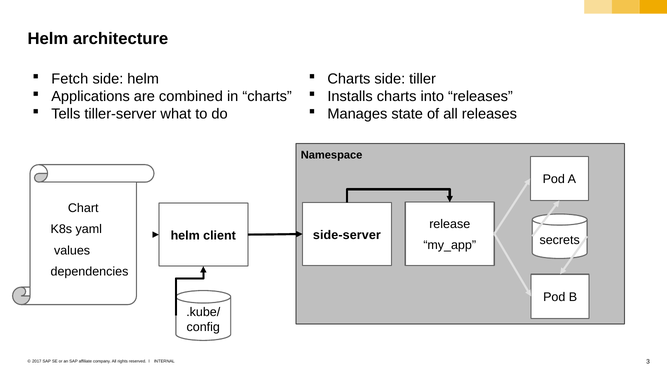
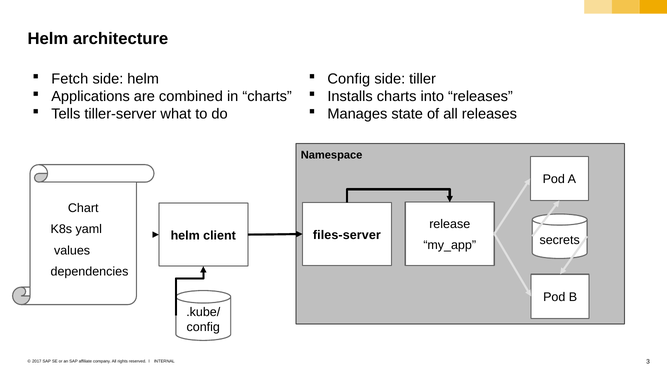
Charts: Charts -> Config (349, 79)
side-server: side-server -> files-server (347, 235)
